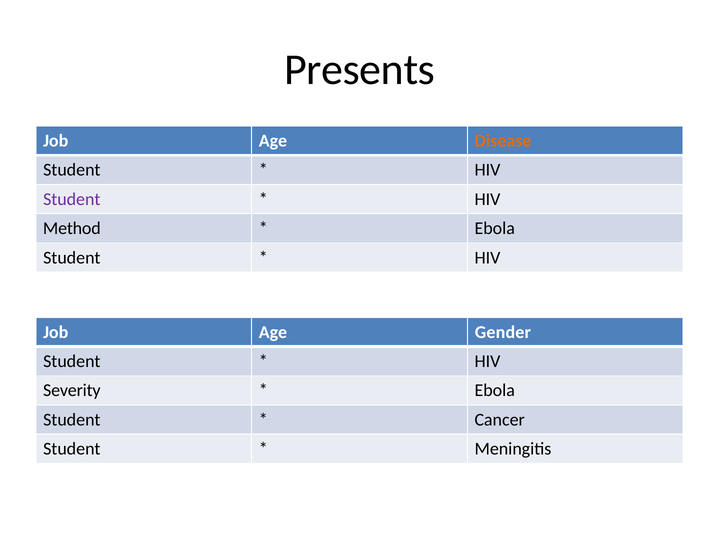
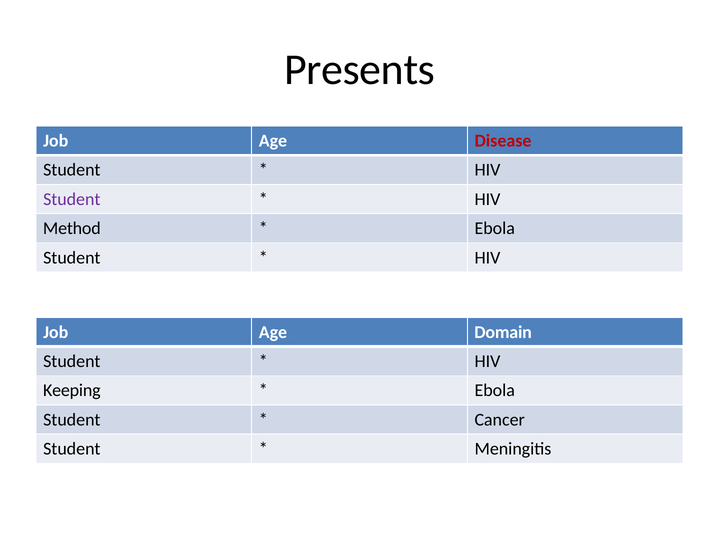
Disease colour: orange -> red (503, 141)
Gender: Gender -> Domain (503, 332)
Severity: Severity -> Keeping (72, 390)
